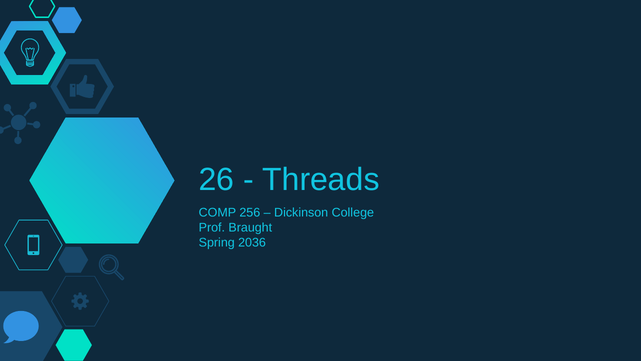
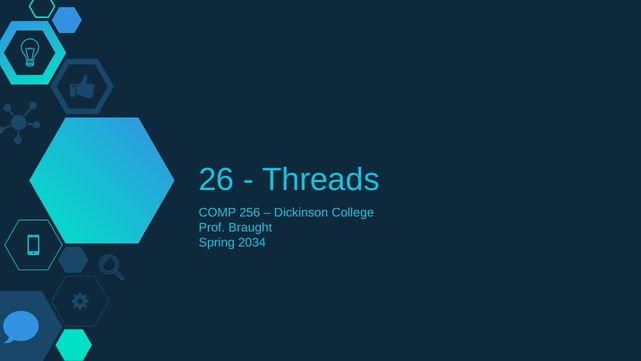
2036: 2036 -> 2034 (252, 242)
